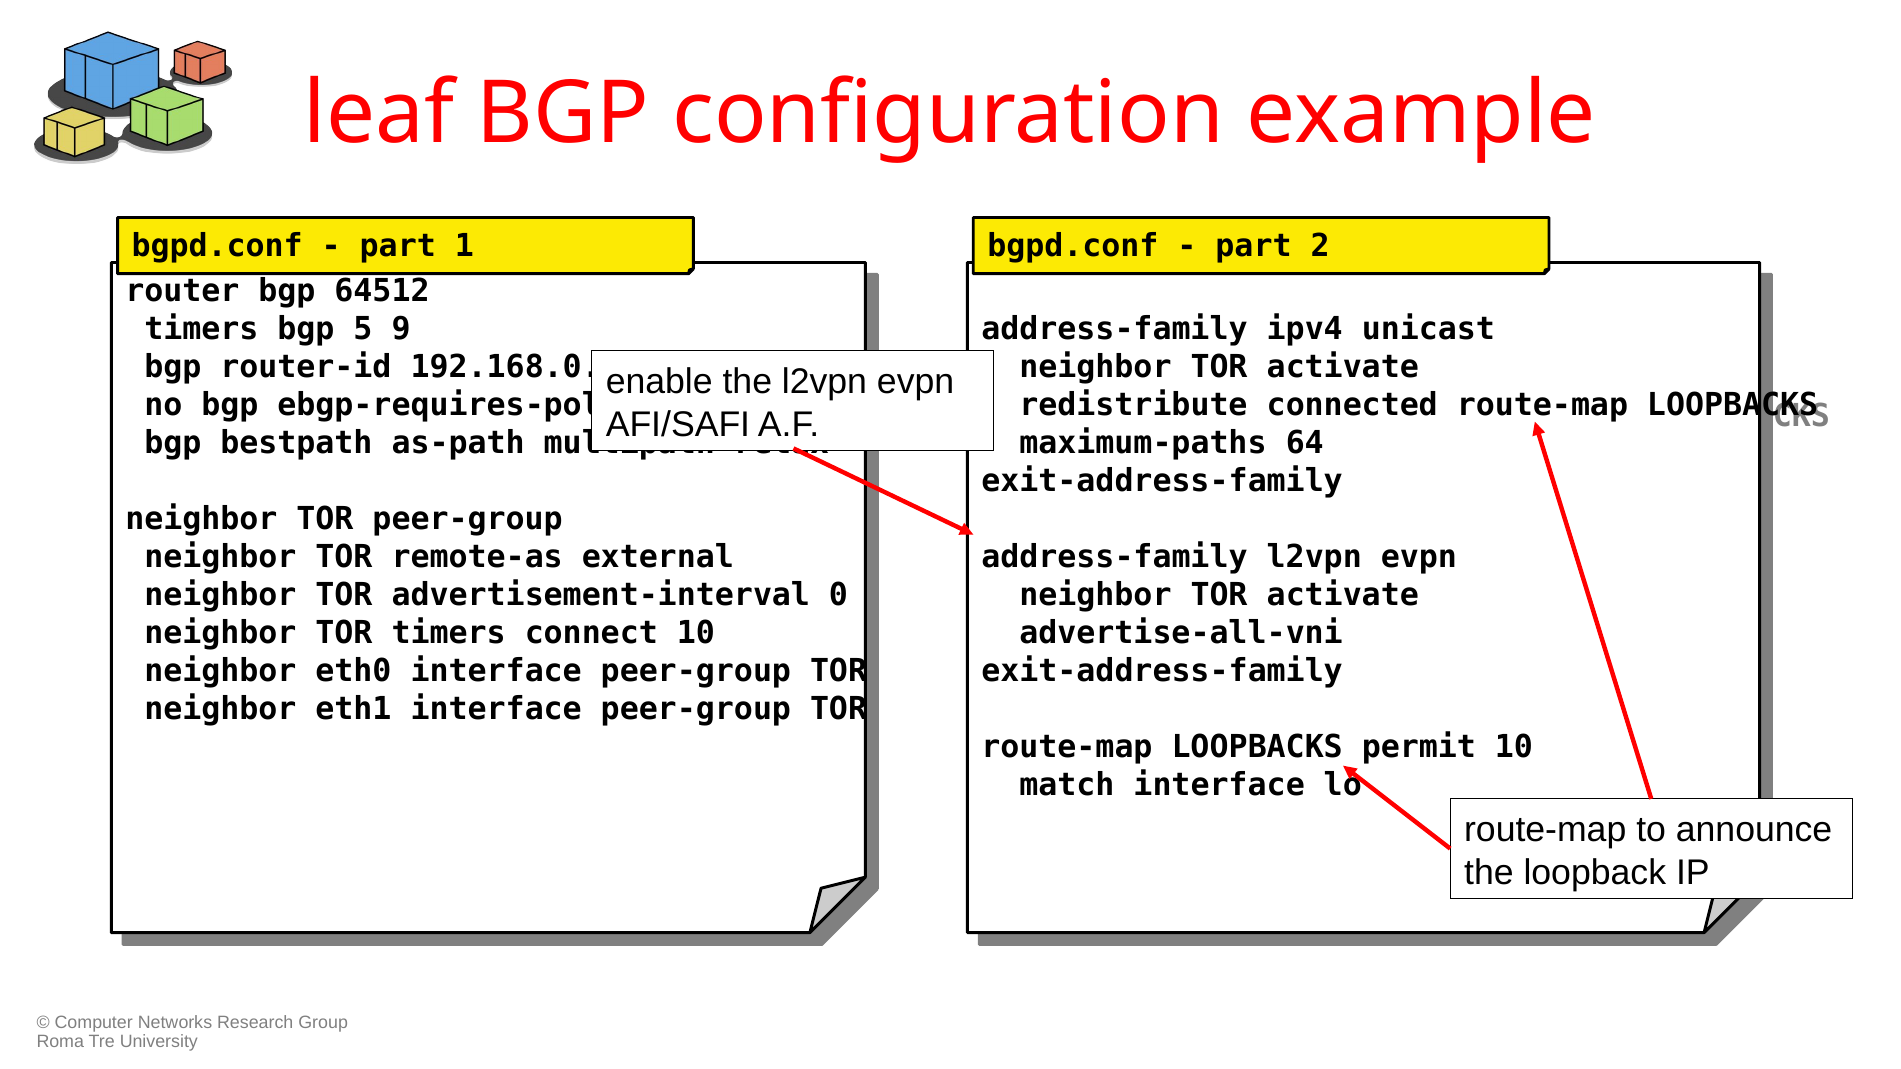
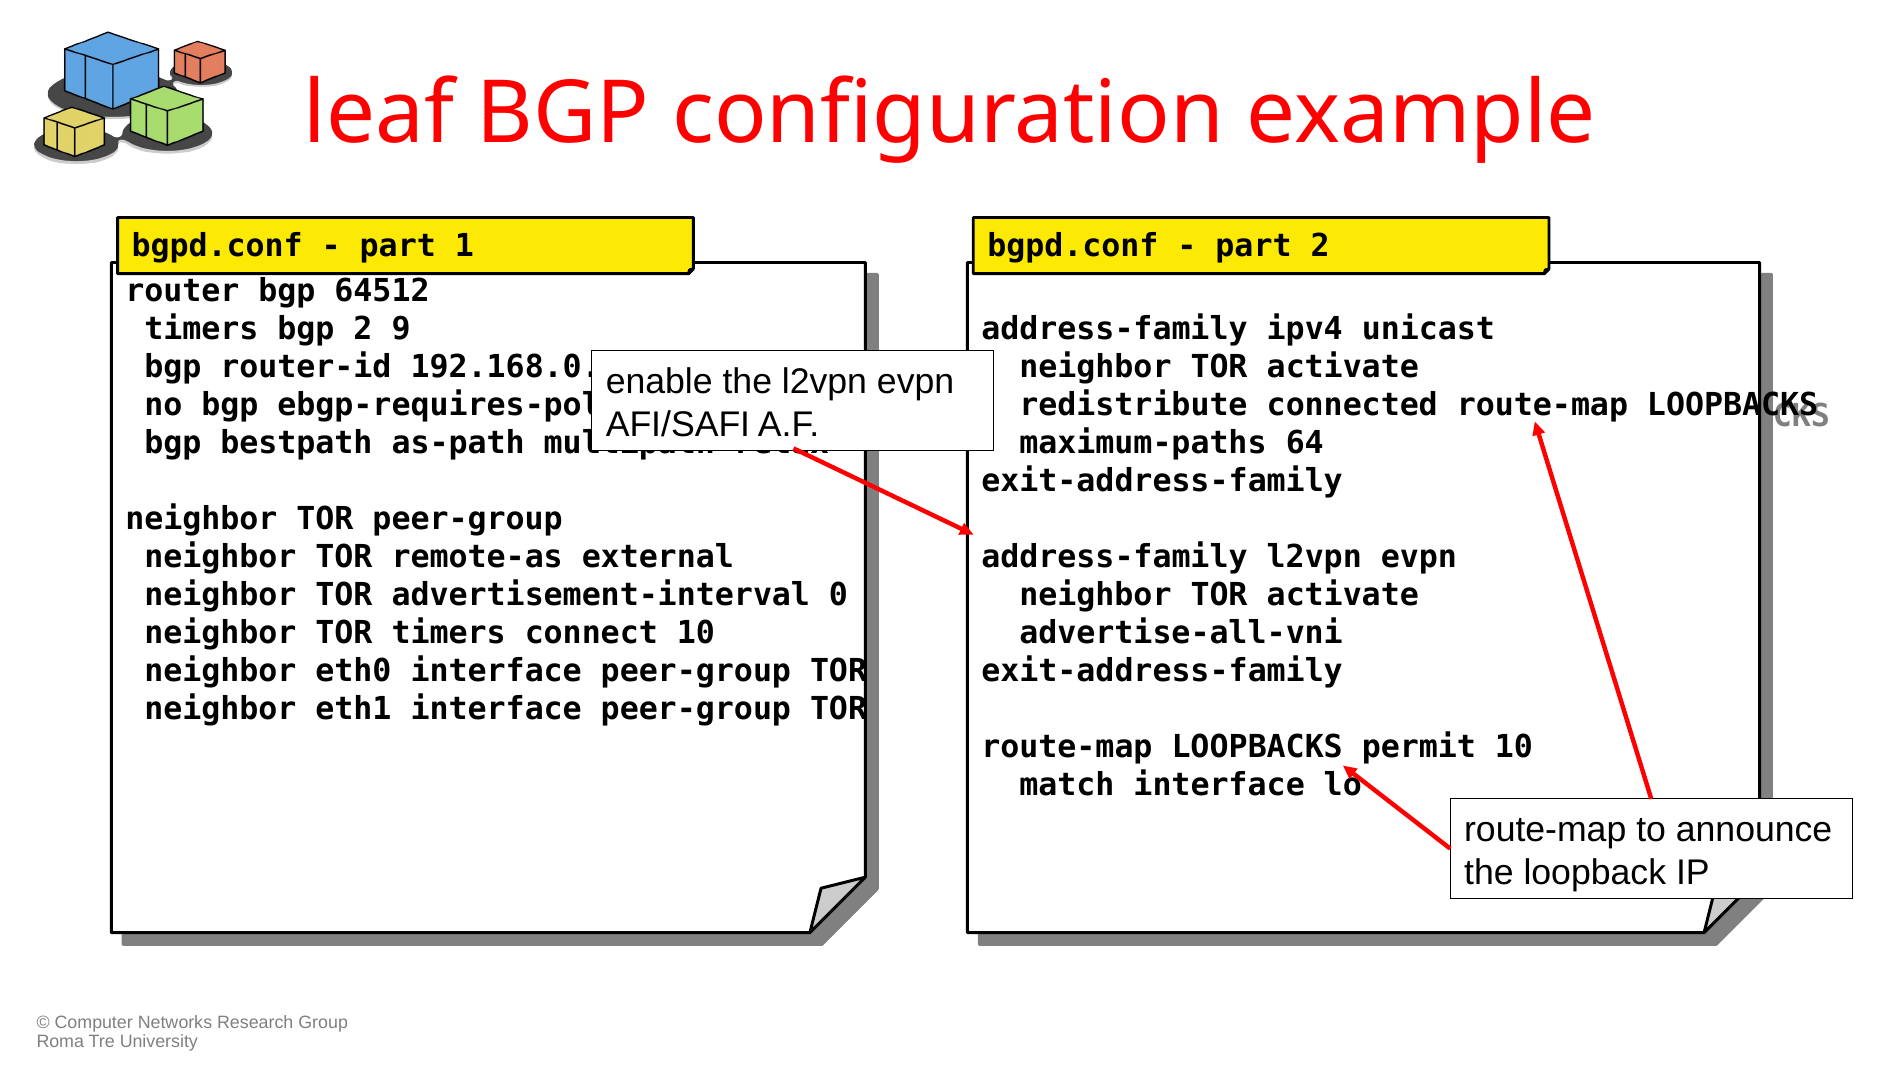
5: 5 -> 2 (363, 329)
